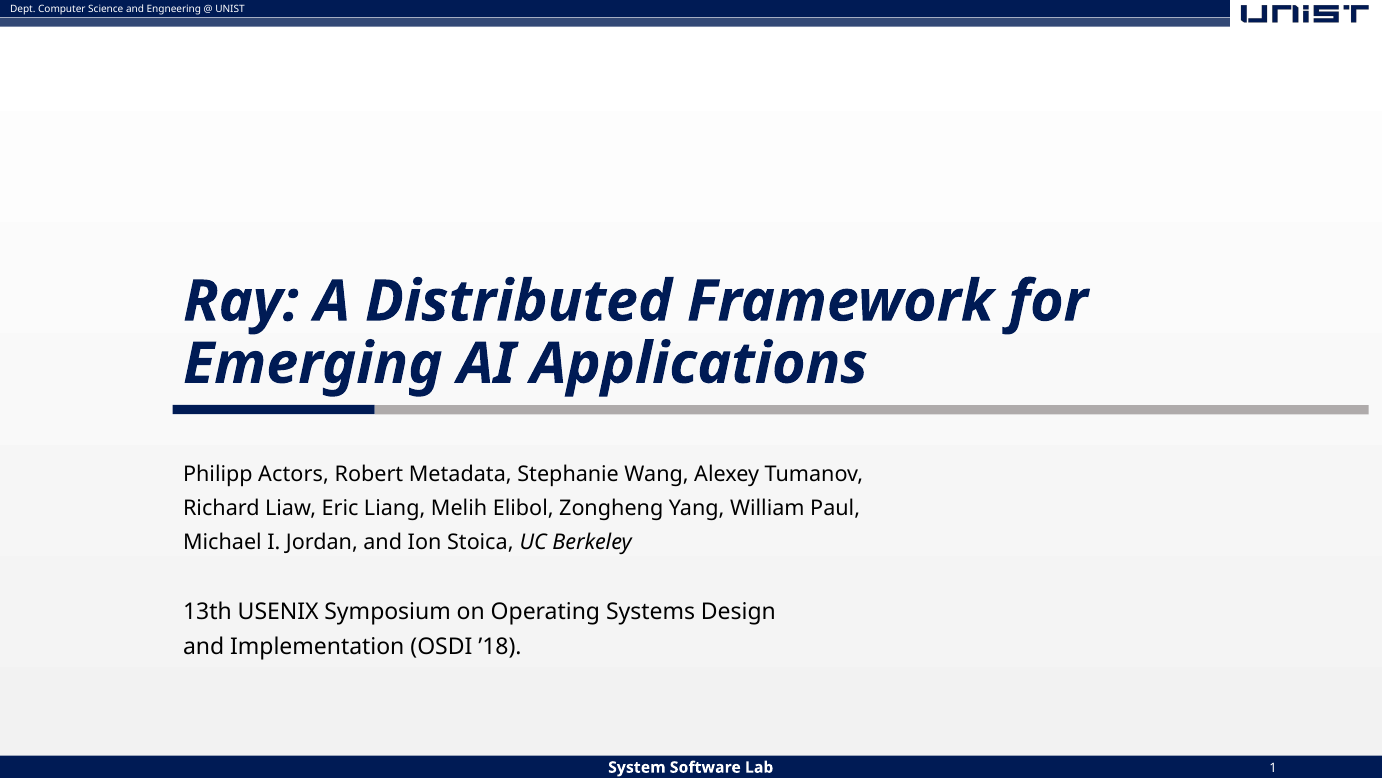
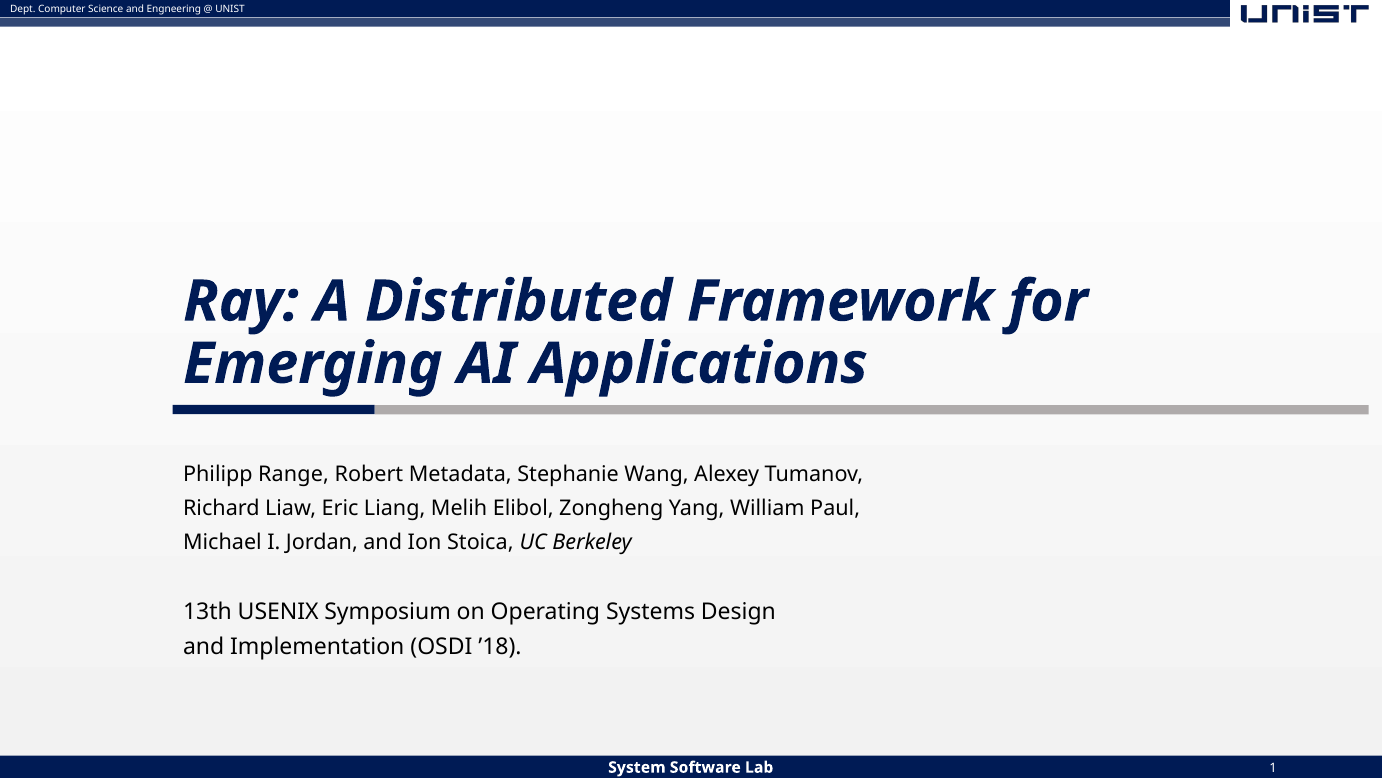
Actors: Actors -> Range (294, 474)
